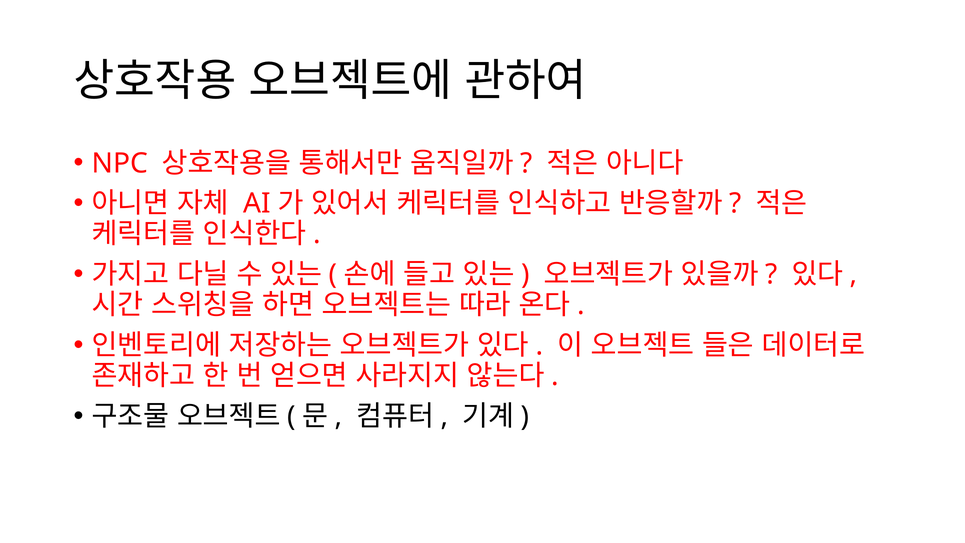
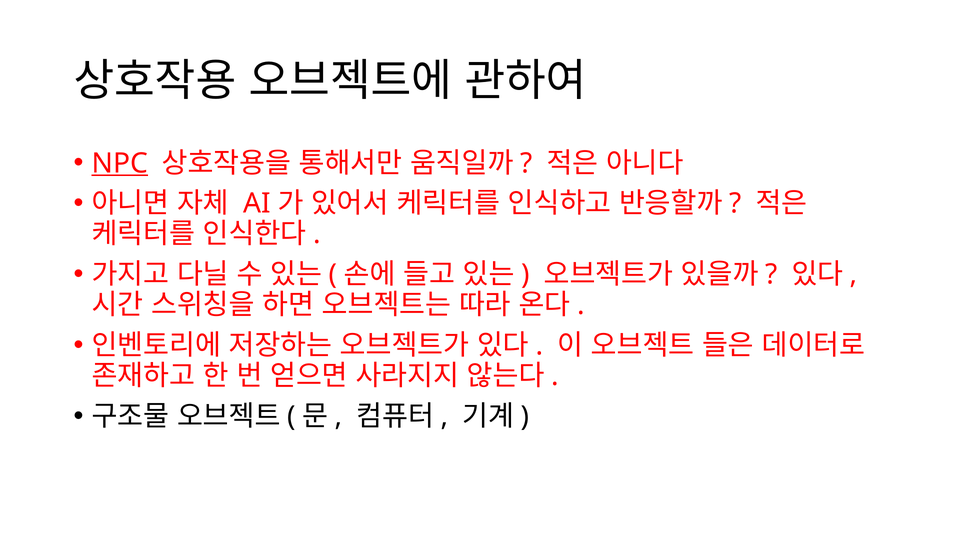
NPC underline: none -> present (120, 163)
